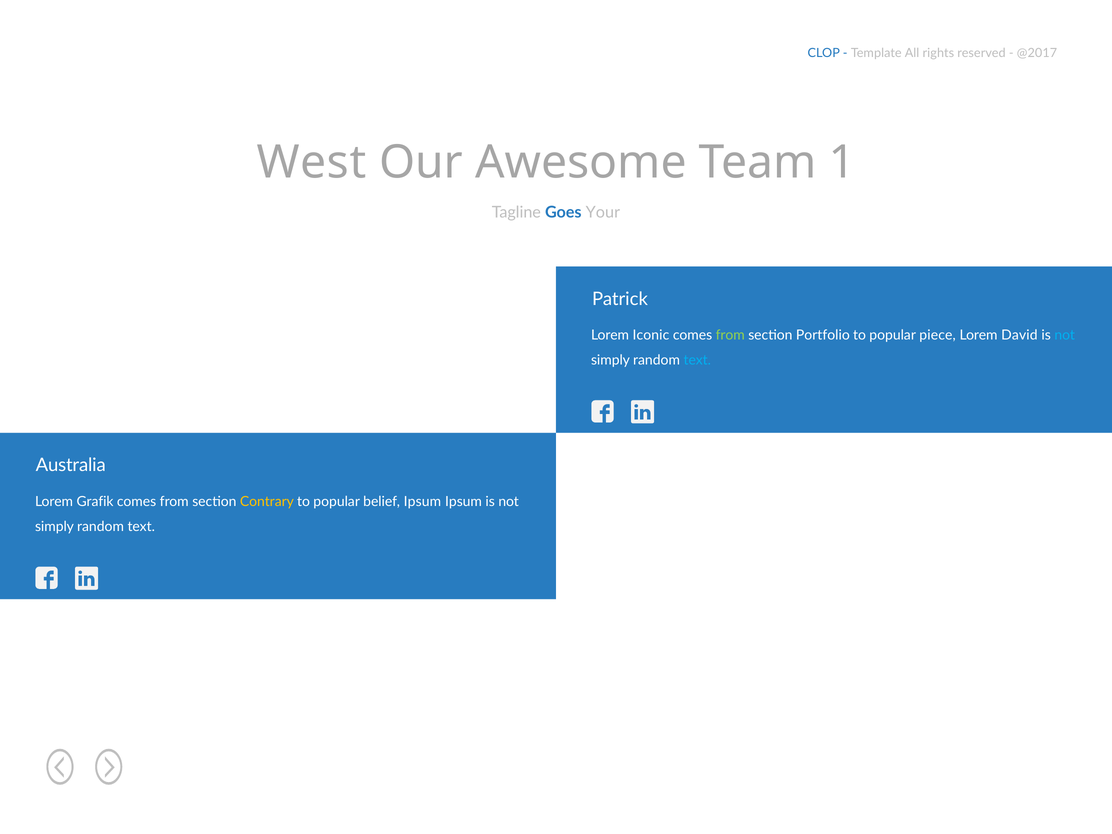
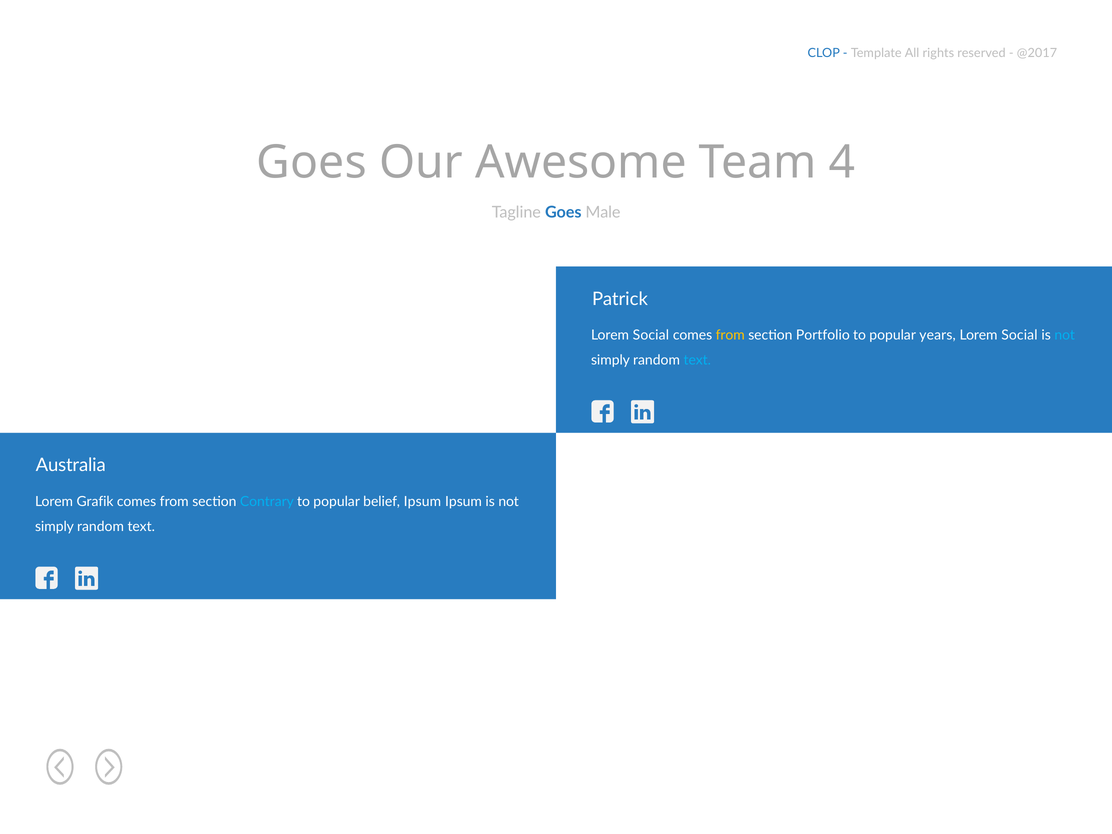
West: West -> Goes (312, 163)
1: 1 -> 4 (842, 163)
Your: Your -> Male (603, 213)
Iconic: Iconic -> Social (651, 335)
from colour: light green -> yellow (730, 335)
piece: piece -> years (938, 335)
David: David -> Social (1019, 335)
Contrary colour: yellow -> light blue (267, 501)
